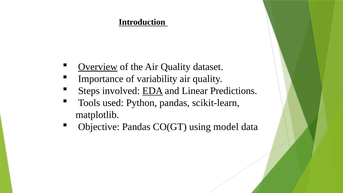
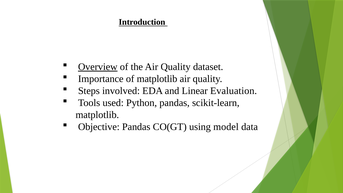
of variability: variability -> matplotlib (157, 79)
EDA underline: present -> none (153, 91)
Predictions: Predictions -> Evaluation (234, 91)
